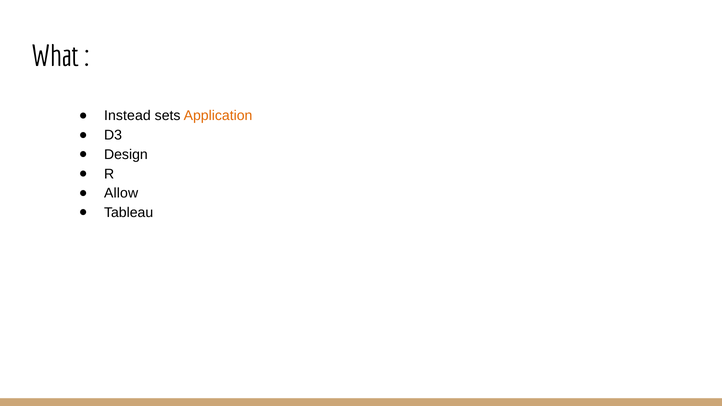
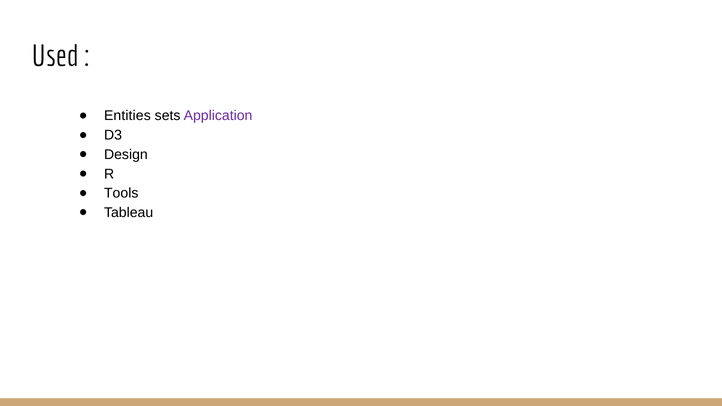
What: What -> Used (55, 56)
Instead: Instead -> Entities (127, 116)
Application colour: orange -> purple (218, 116)
Allow: Allow -> Tools (121, 193)
